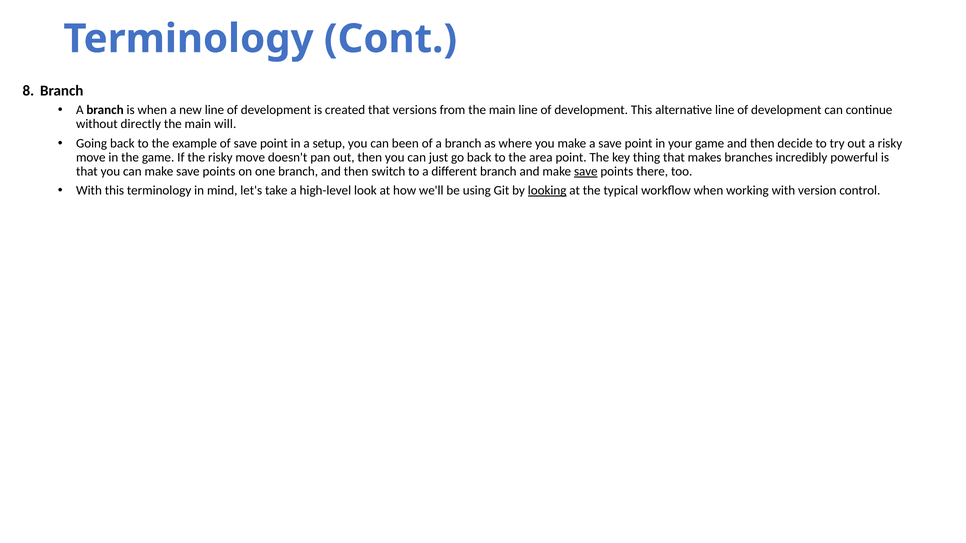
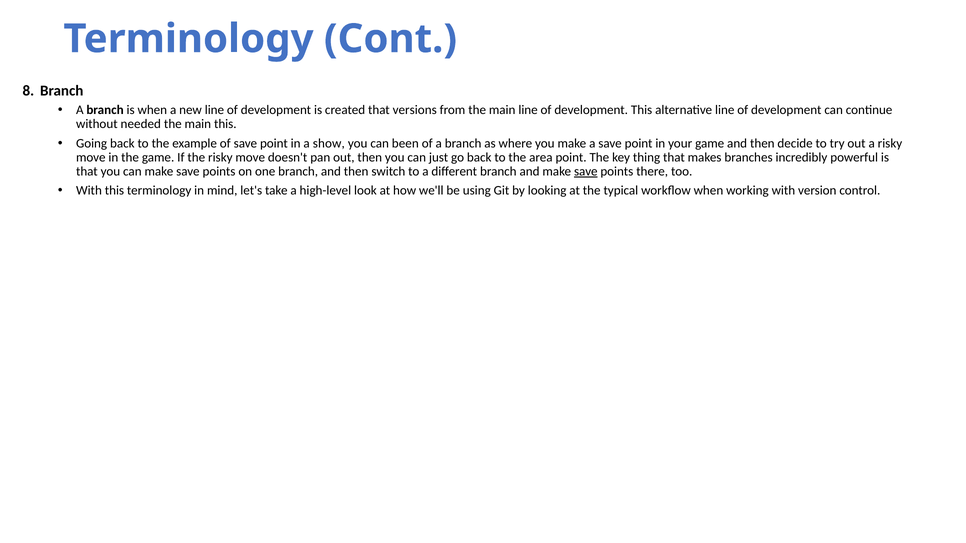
directly: directly -> needed (141, 124)
main will: will -> this (225, 124)
setup: setup -> show (329, 143)
looking underline: present -> none (547, 191)
